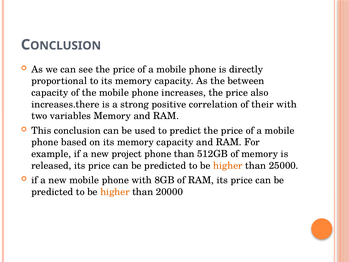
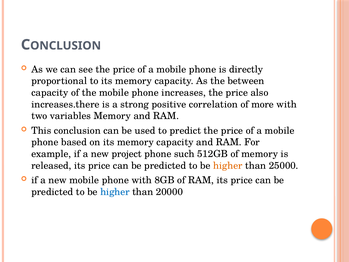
their: their -> more (263, 104)
phone than: than -> such (184, 154)
higher colour: orange -> blue (115, 192)
